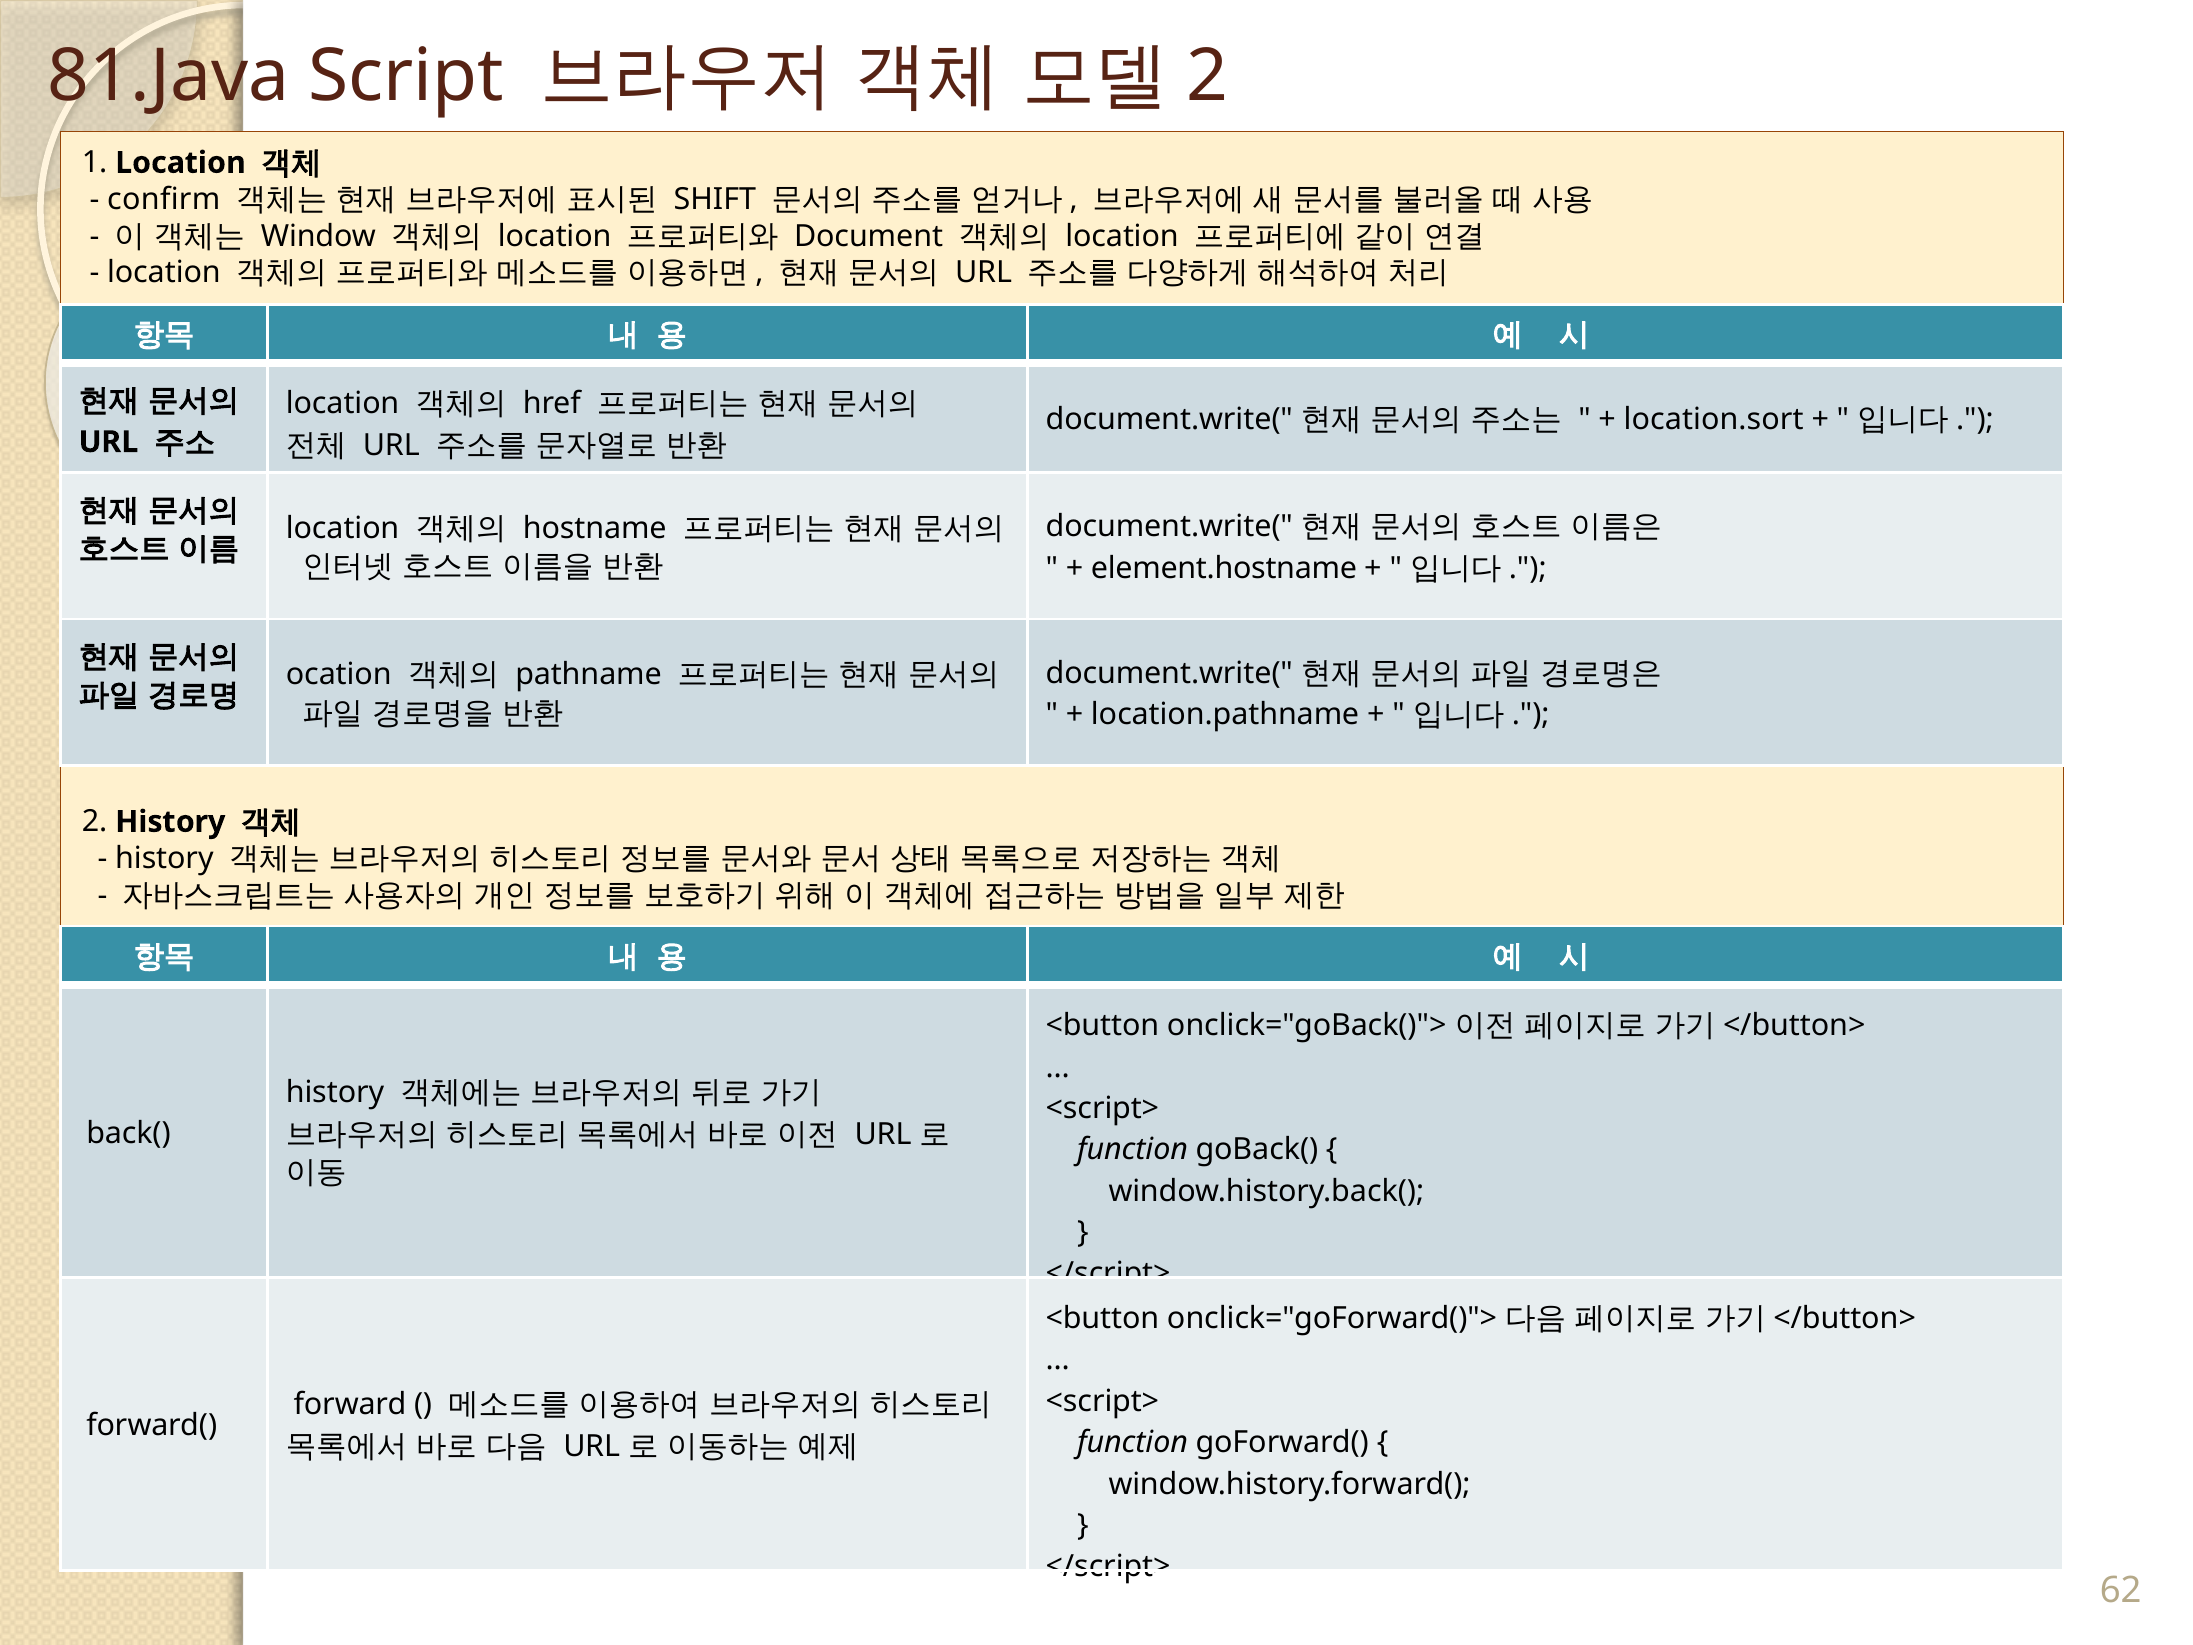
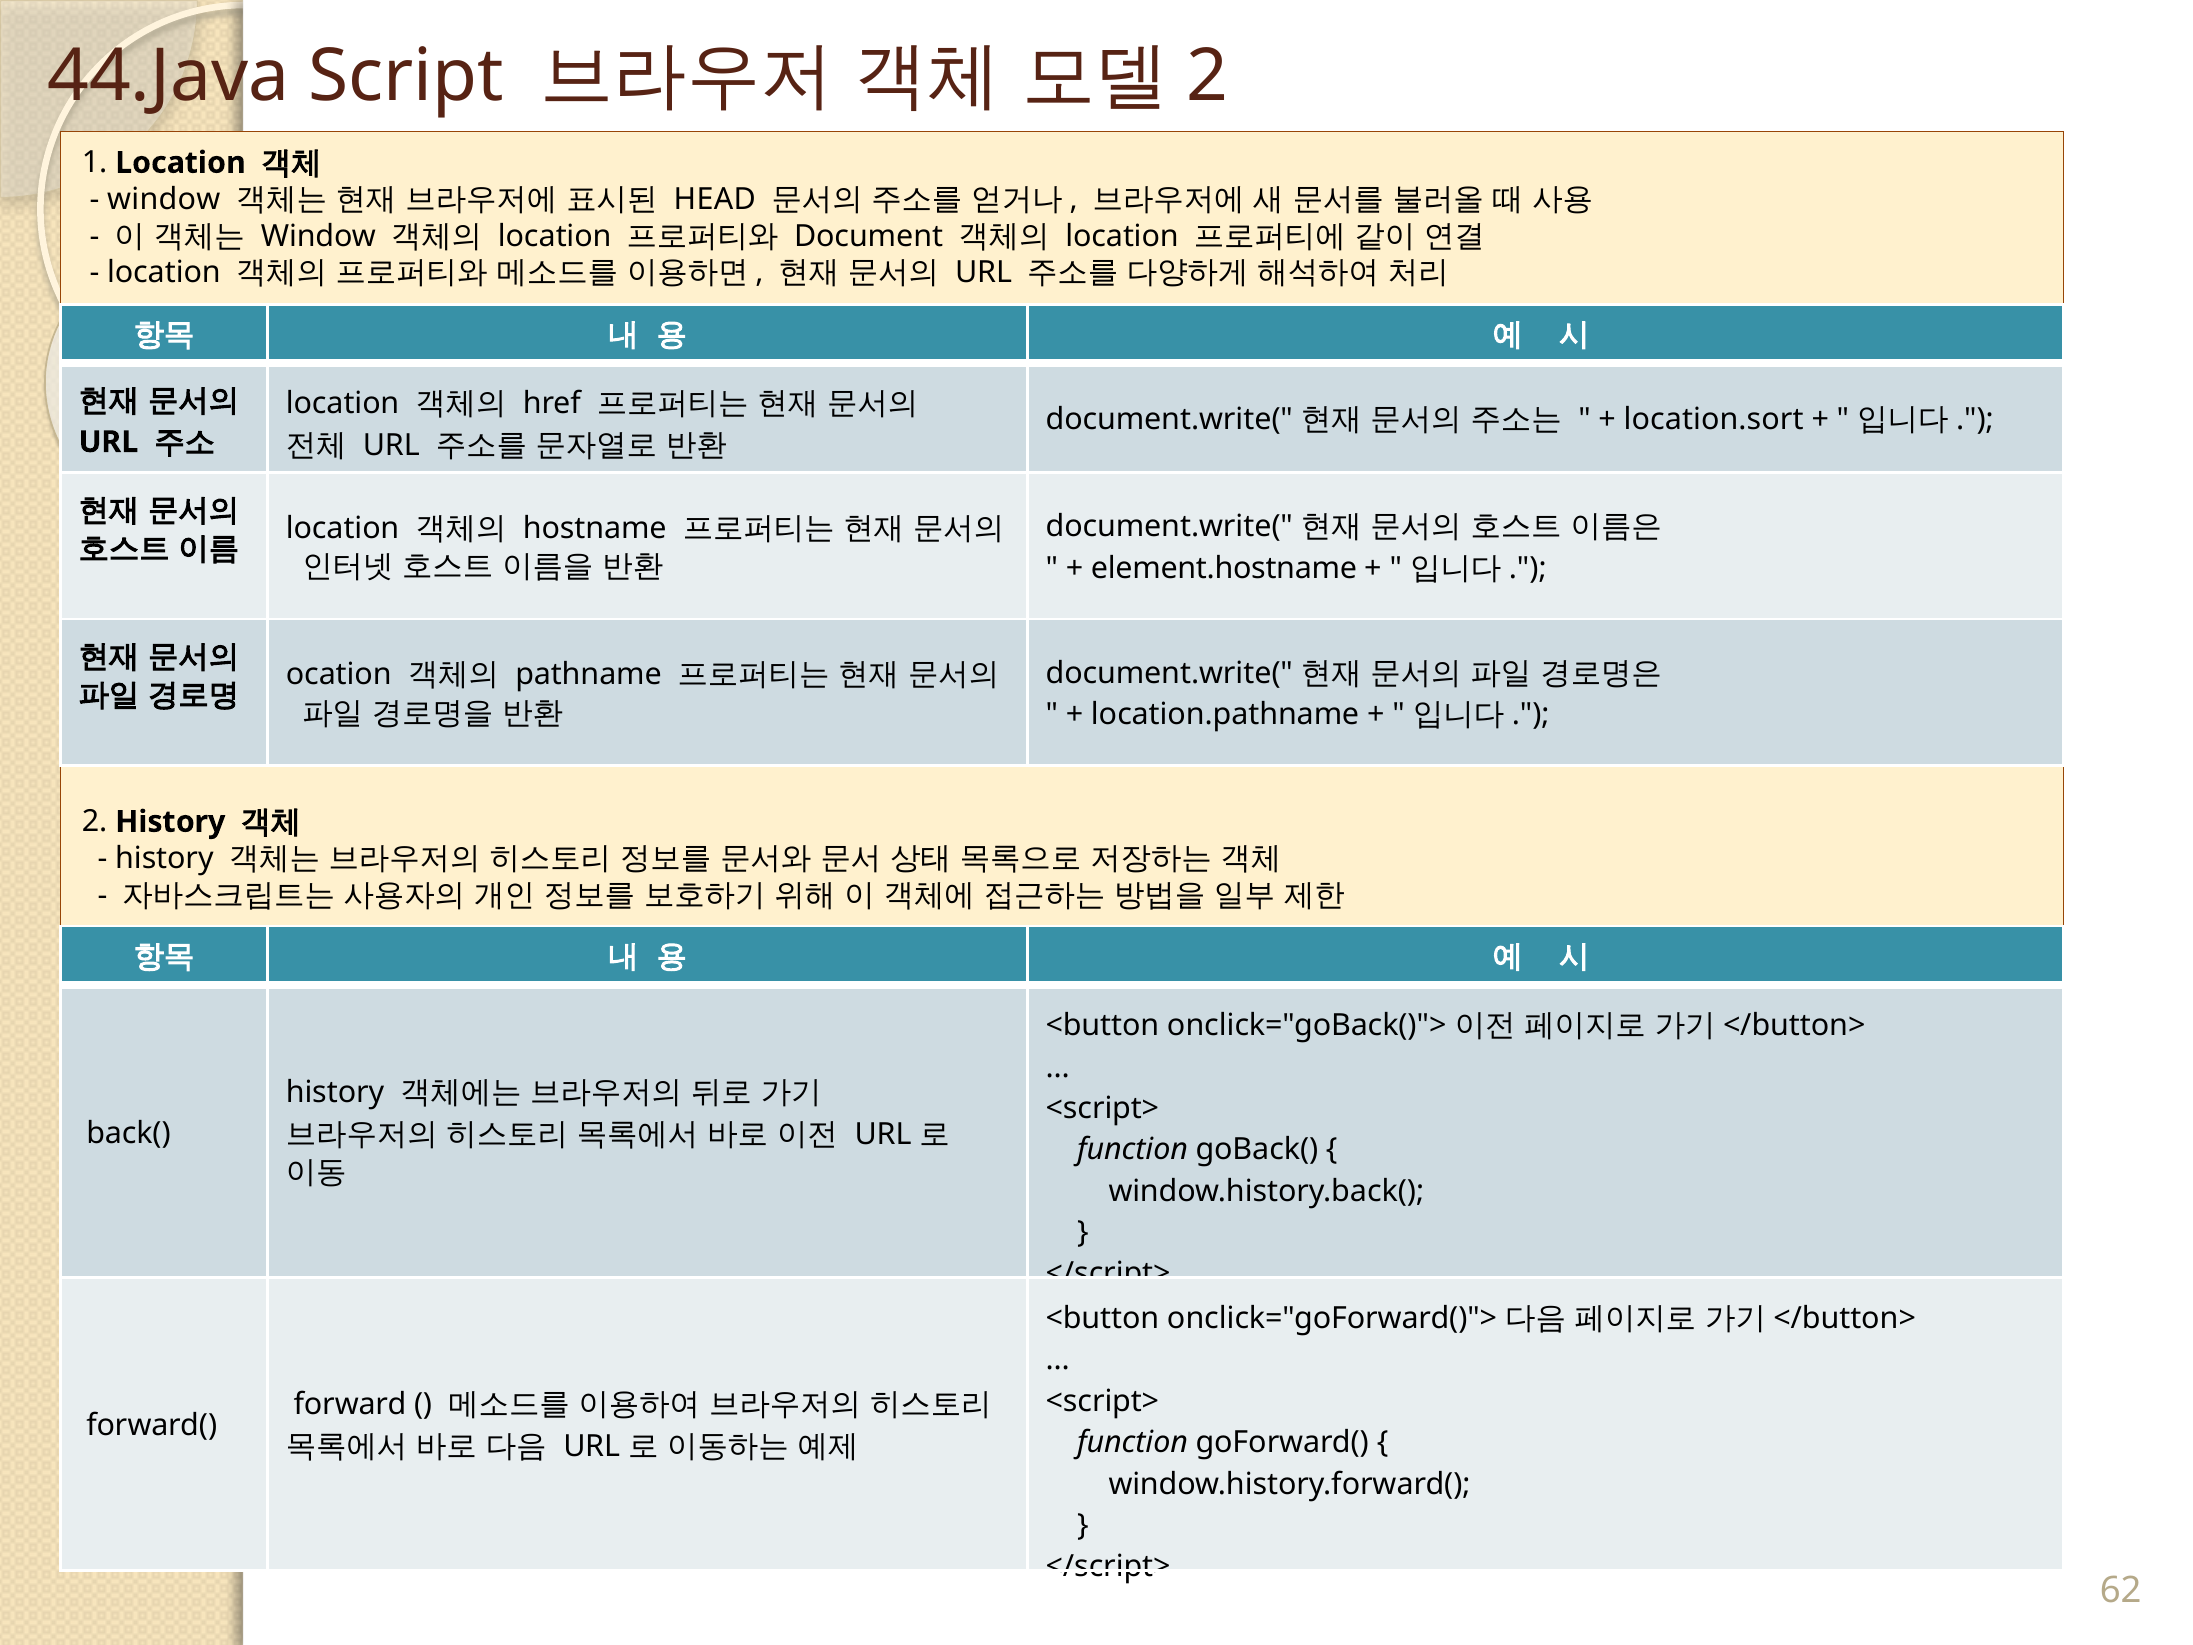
81.Java: 81.Java -> 44.Java (168, 77)
confirm: confirm -> window (164, 199)
SHIFT: SHIFT -> HEAD (715, 199)
